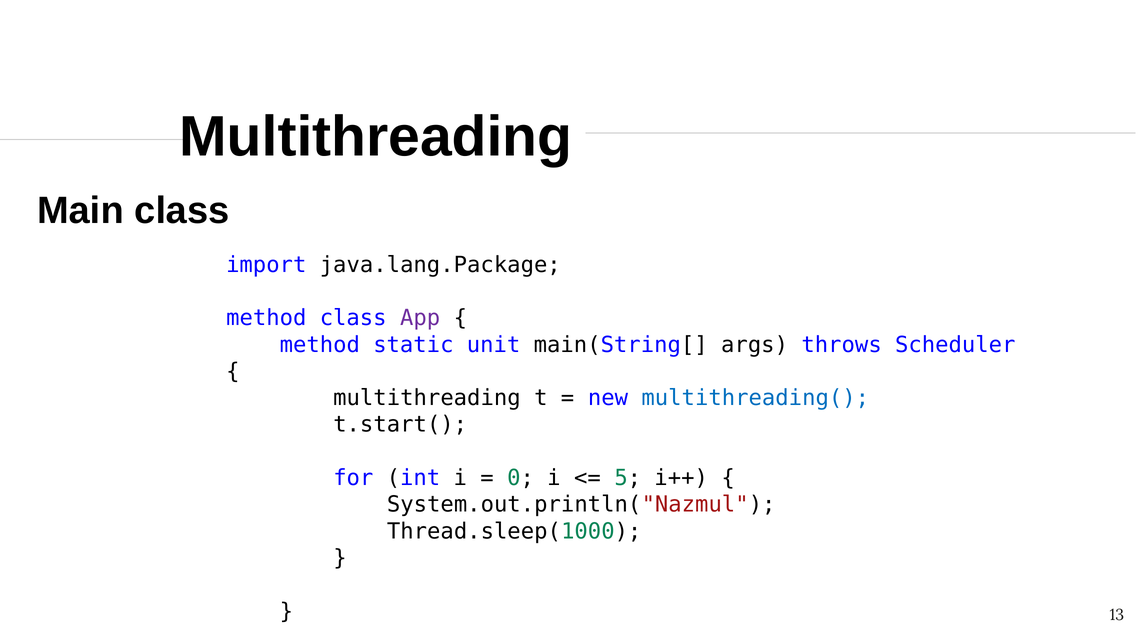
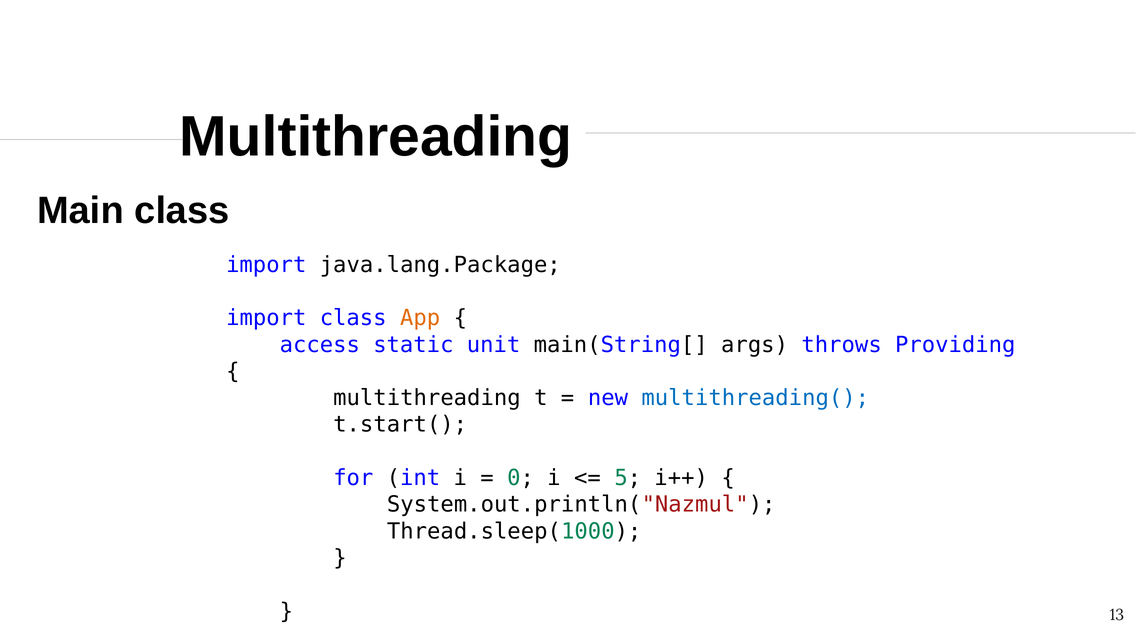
method: method -> import (266, 318)
App colour: purple -> orange (420, 318)
method: method -> access (320, 345)
Scheduler: Scheduler -> Providing (955, 345)
